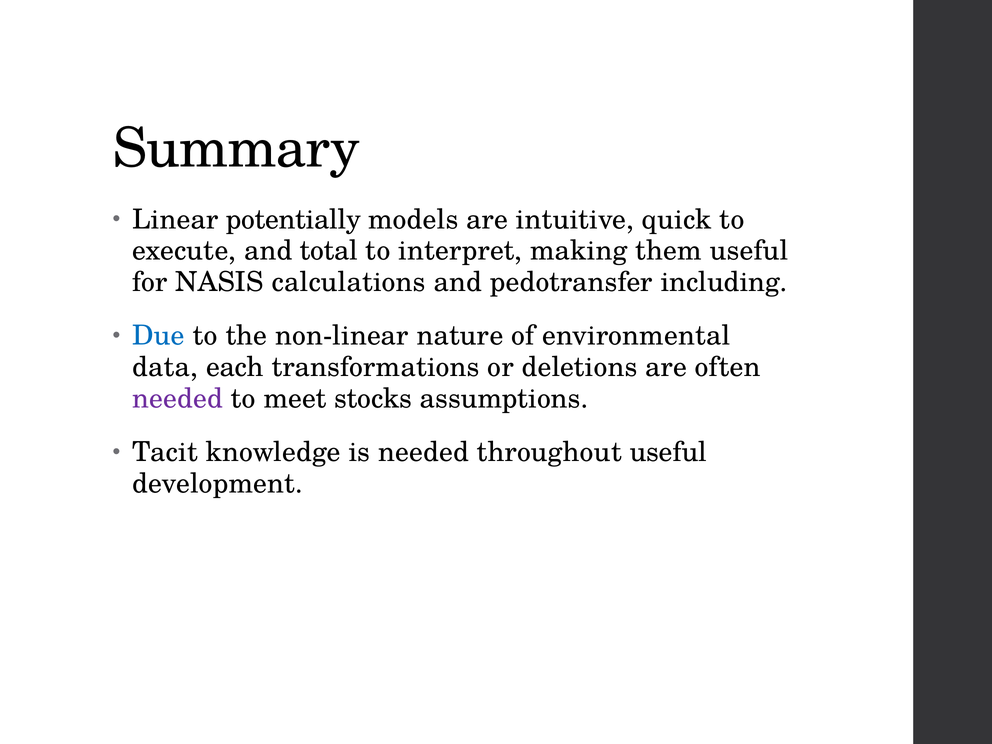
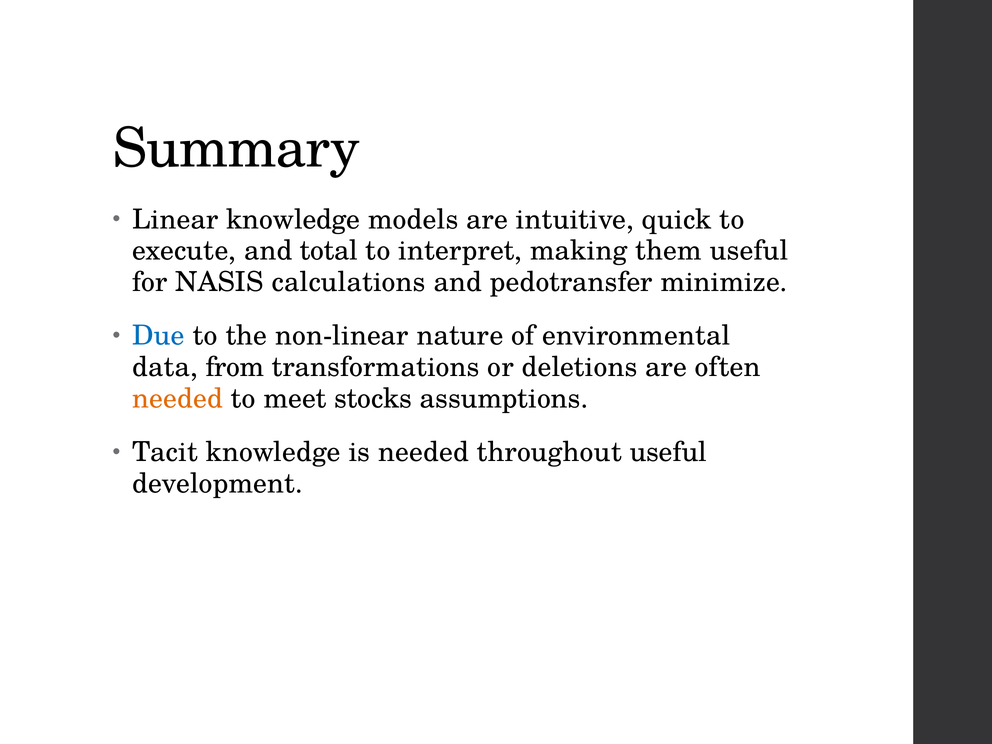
Linear potentially: potentially -> knowledge (293, 219)
including: including -> minimize (724, 282)
each: each -> from (235, 367)
needed colour: purple -> orange (178, 399)
